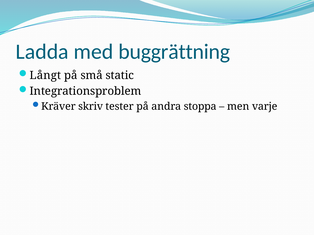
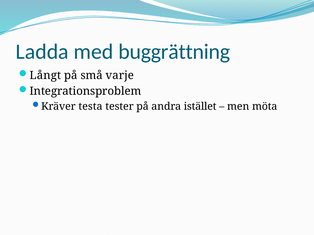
static: static -> varje (120, 76)
skriv: skriv -> testa (91, 107)
stoppa: stoppa -> istället (200, 107)
varje: varje -> möta (265, 107)
